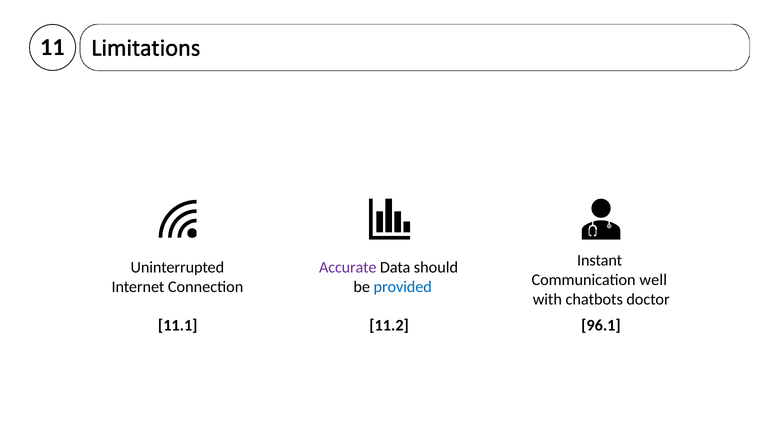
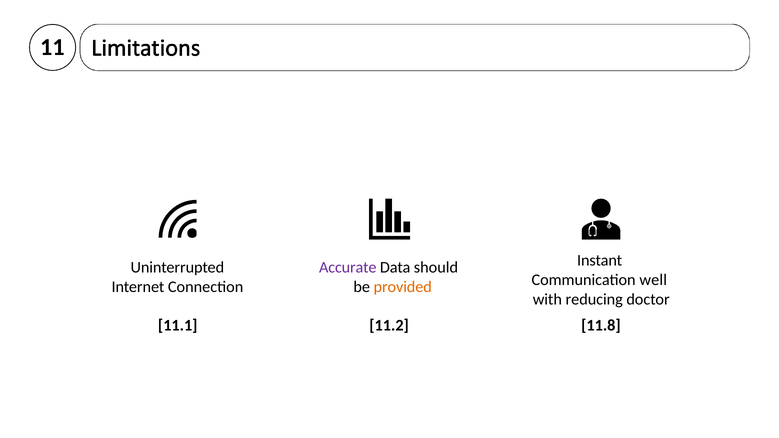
provided colour: blue -> orange (403, 287)
chatbots: chatbots -> reducing (594, 300)
96.1: 96.1 -> 11.8 (601, 326)
